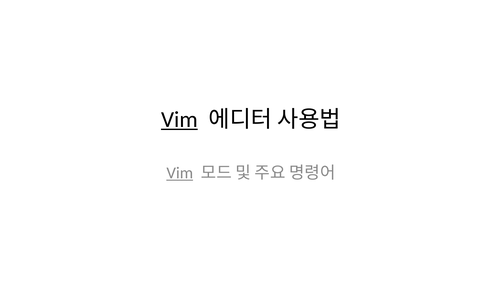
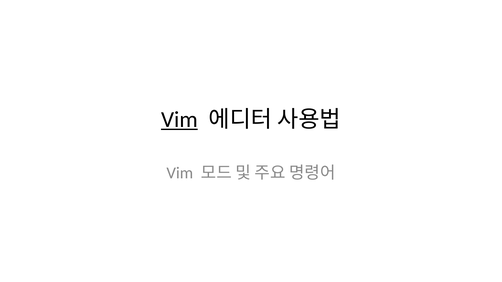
Vim underline: present -> none (180, 173)
